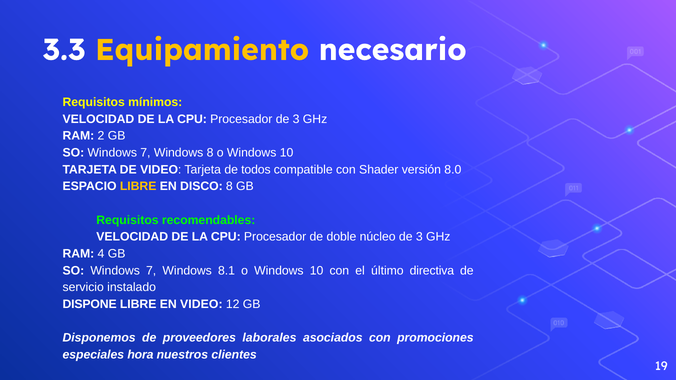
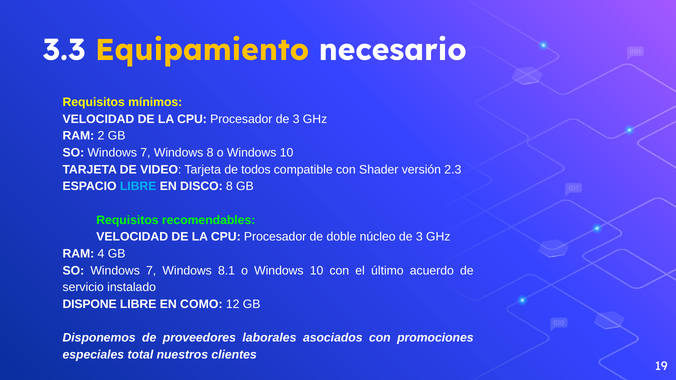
8.0: 8.0 -> 2.3 (453, 170)
LIBRE colour: yellow -> light blue (138, 186)
directiva: directiva -> acuerdo (432, 271)
EN VIDEO: VIDEO -> COMO (201, 304)
hora: hora -> total (140, 355)
